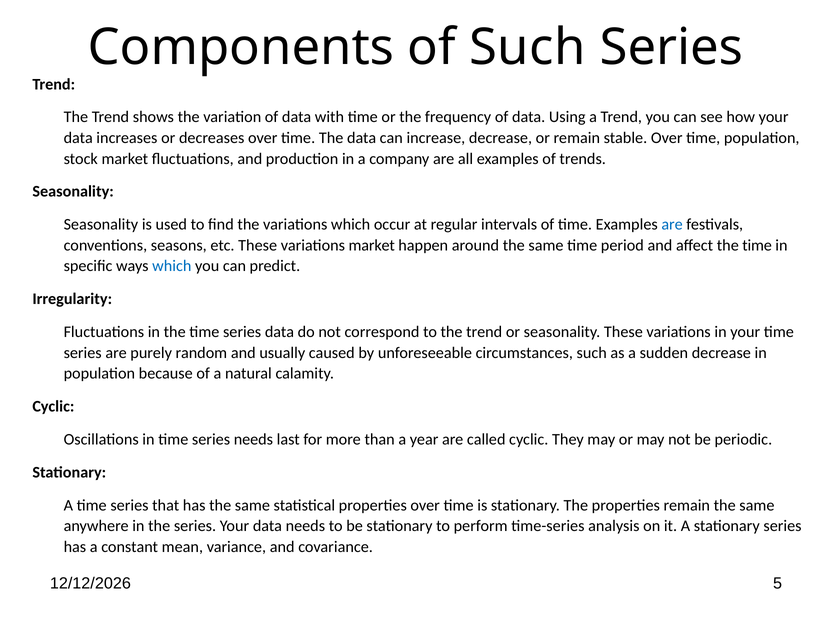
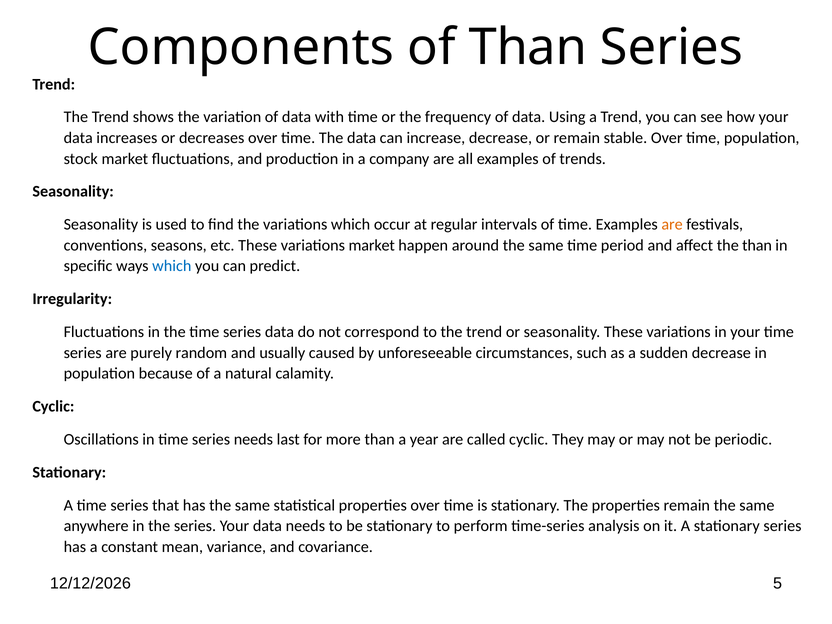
of Such: Such -> Than (528, 48)
are colour: blue -> orange (672, 225)
affect the time: time -> than (757, 245)
